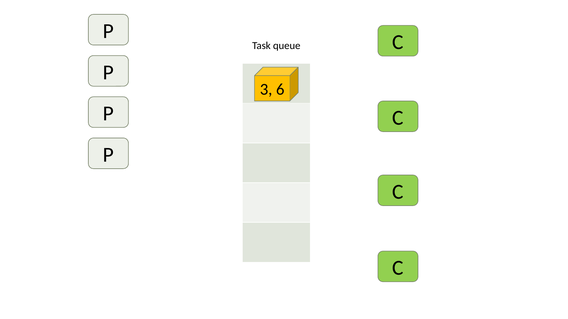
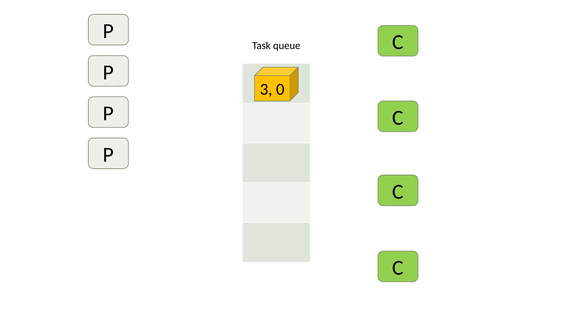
6: 6 -> 0 (280, 90)
